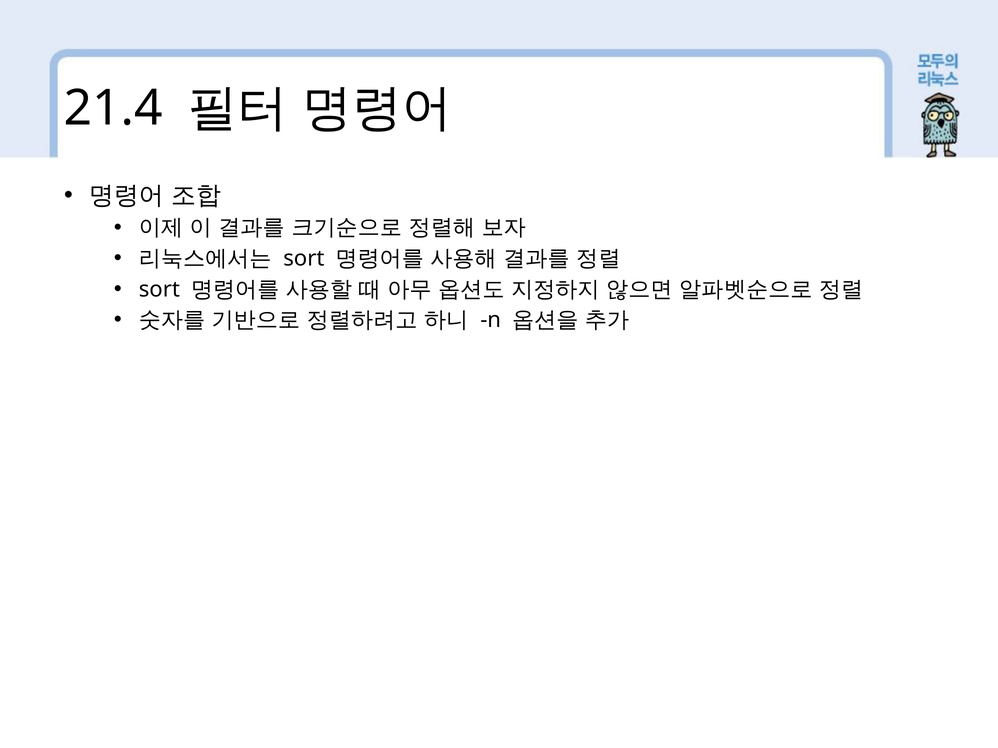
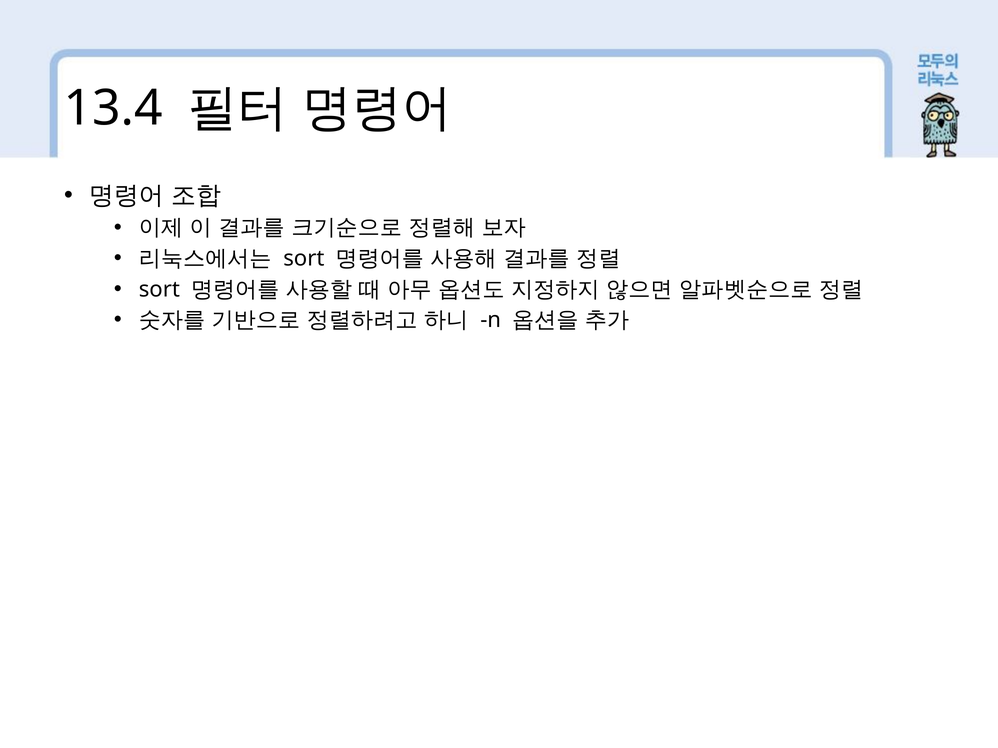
21.4: 21.4 -> 13.4 (113, 109)
